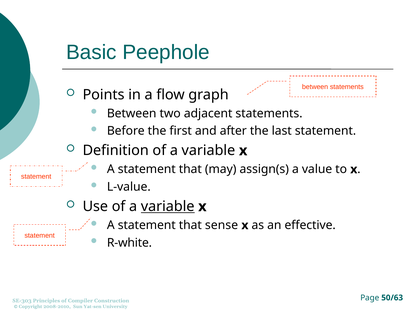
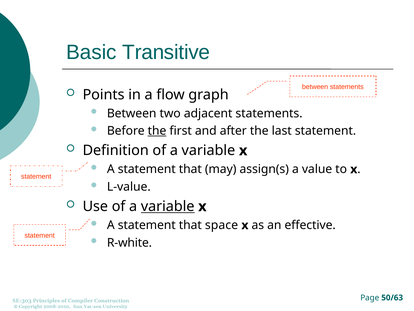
Peephole: Peephole -> Transitive (166, 52)
the underline: none -> present (157, 131)
sense: sense -> space (222, 225)
